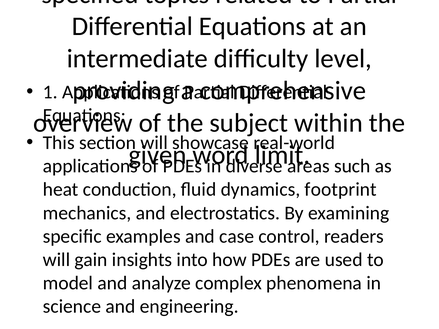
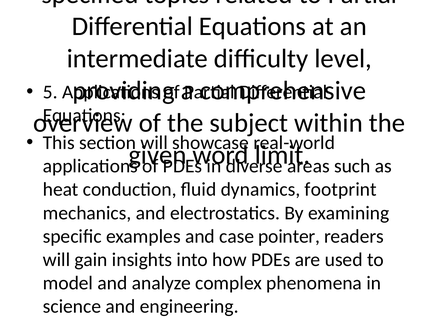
1: 1 -> 5 (50, 92)
control: control -> pointer (289, 237)
